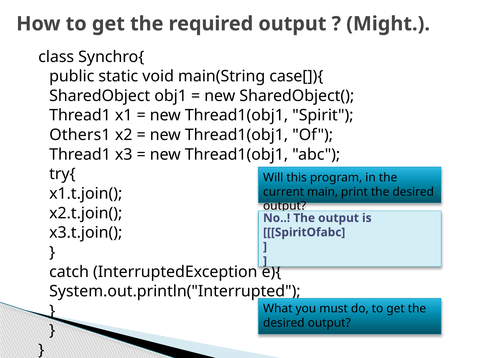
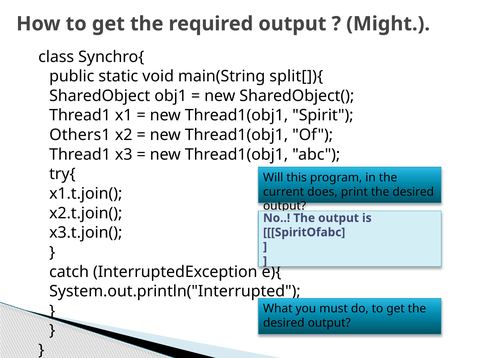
case[]){: case[]){ -> split[]){ (296, 76)
main: main -> does (322, 192)
